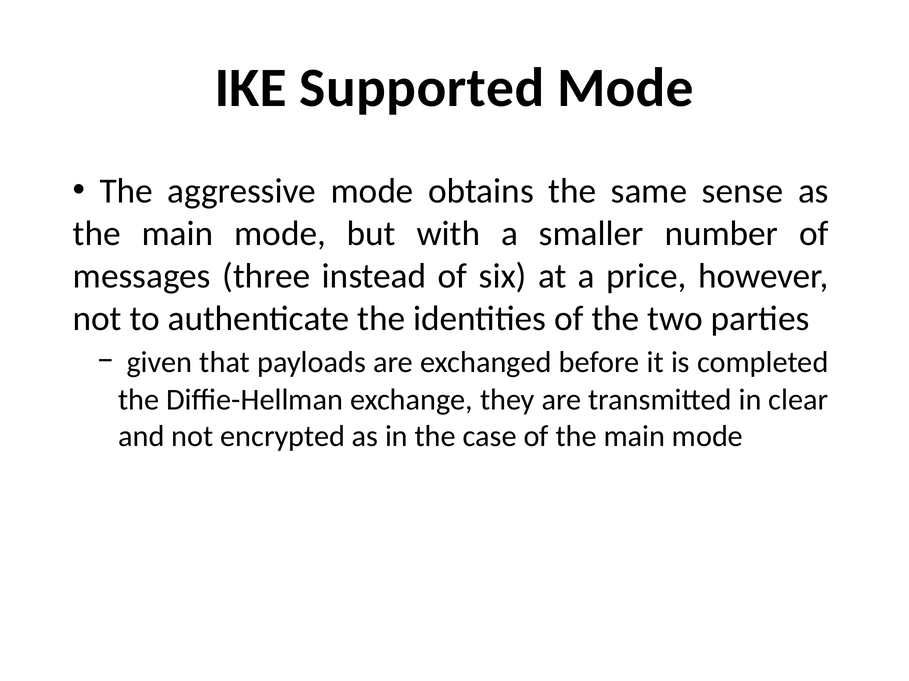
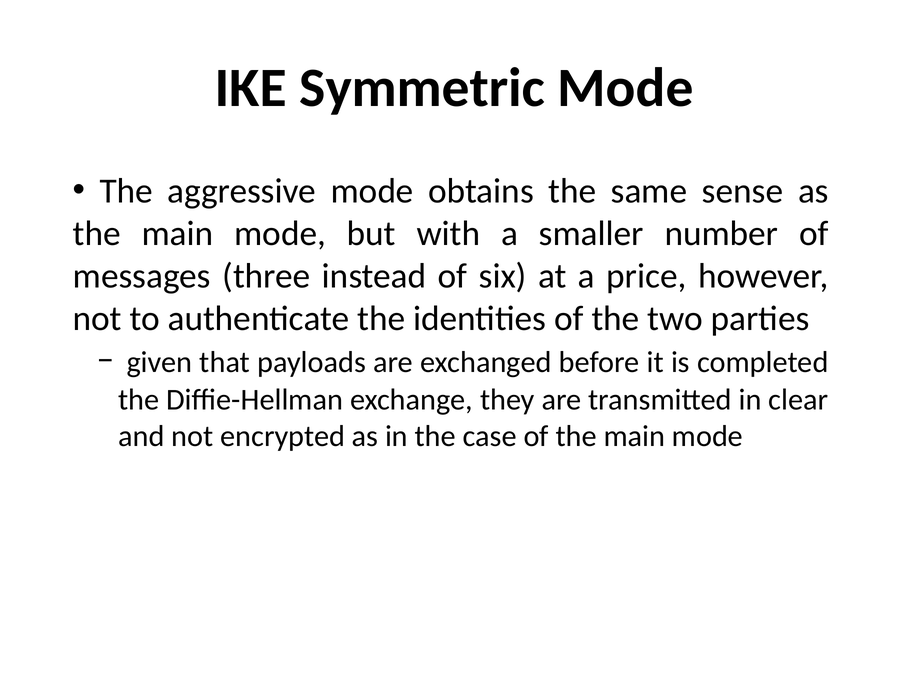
Supported: Supported -> Symmetric (422, 88)
